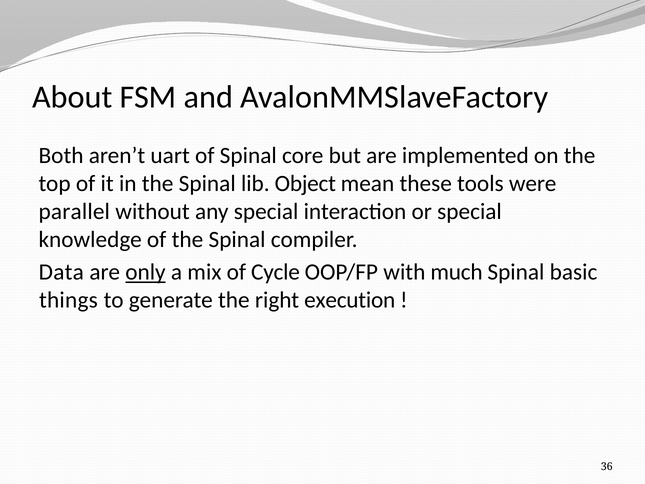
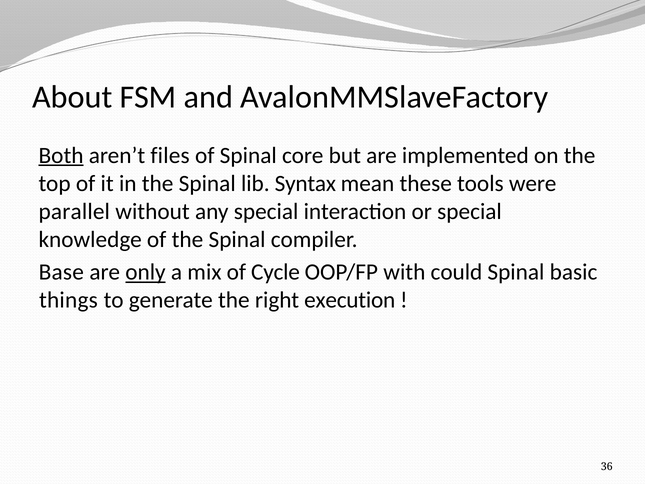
Both underline: none -> present (61, 155)
uart: uart -> files (170, 155)
Object: Object -> Syntax (305, 183)
Data: Data -> Base (61, 272)
much: much -> could (456, 272)
